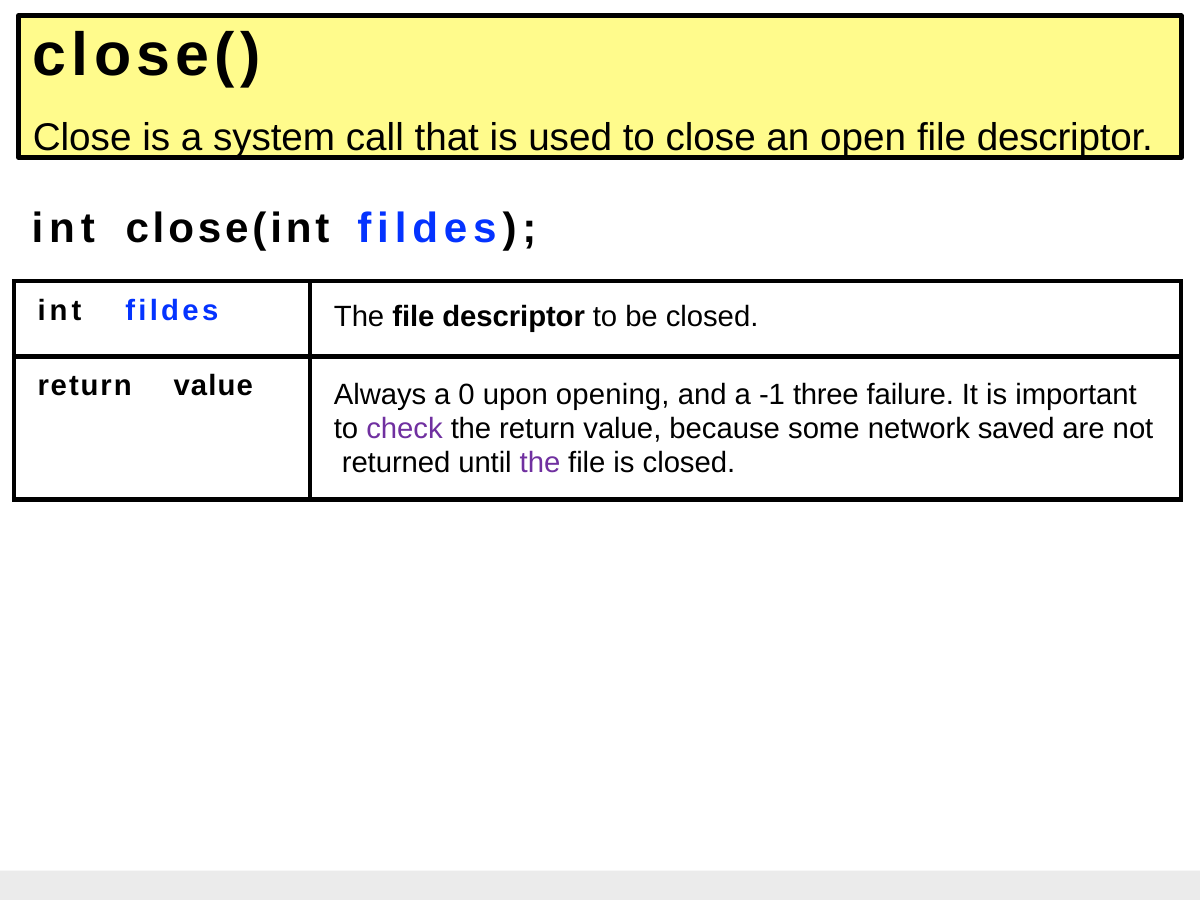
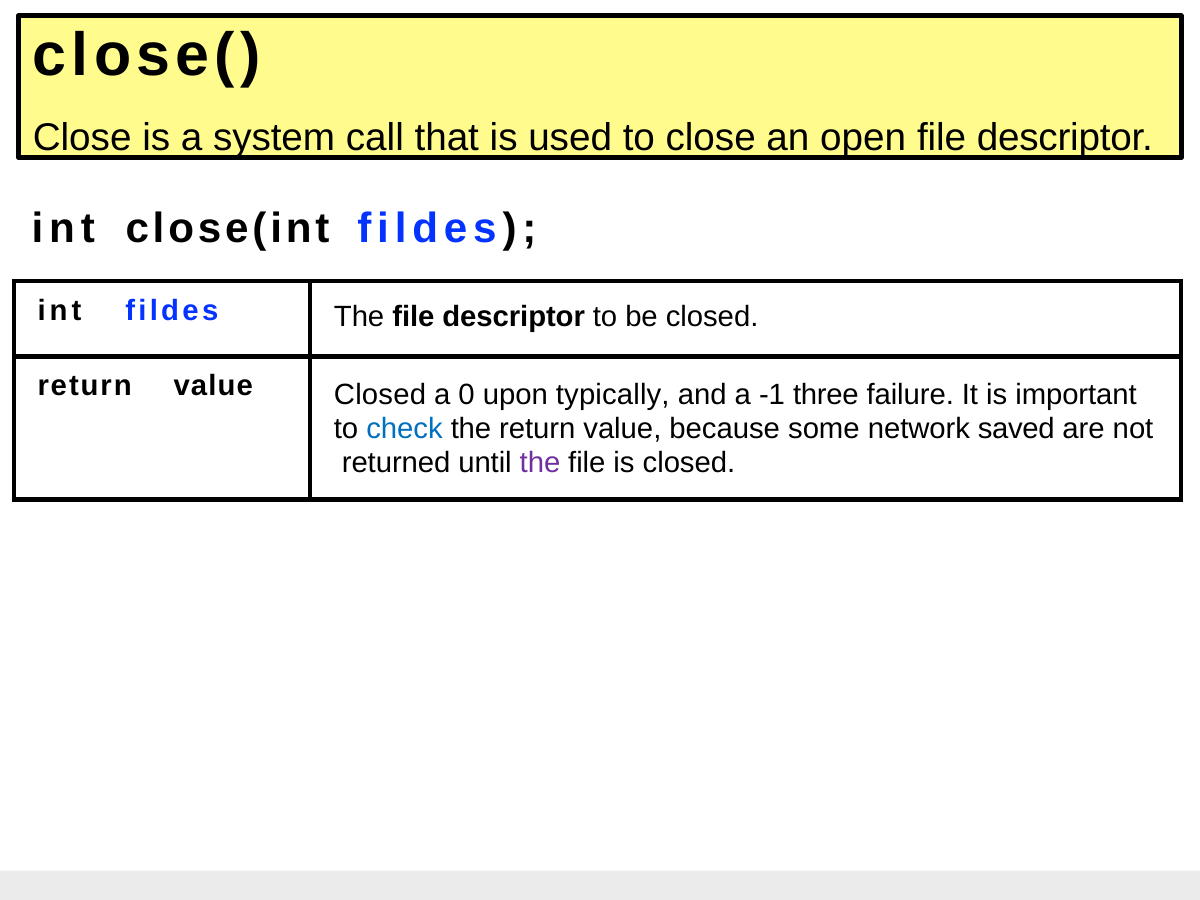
value Always: Always -> Closed (380, 395)
opening: opening -> typically (613, 395)
check colour: purple -> blue (404, 429)
